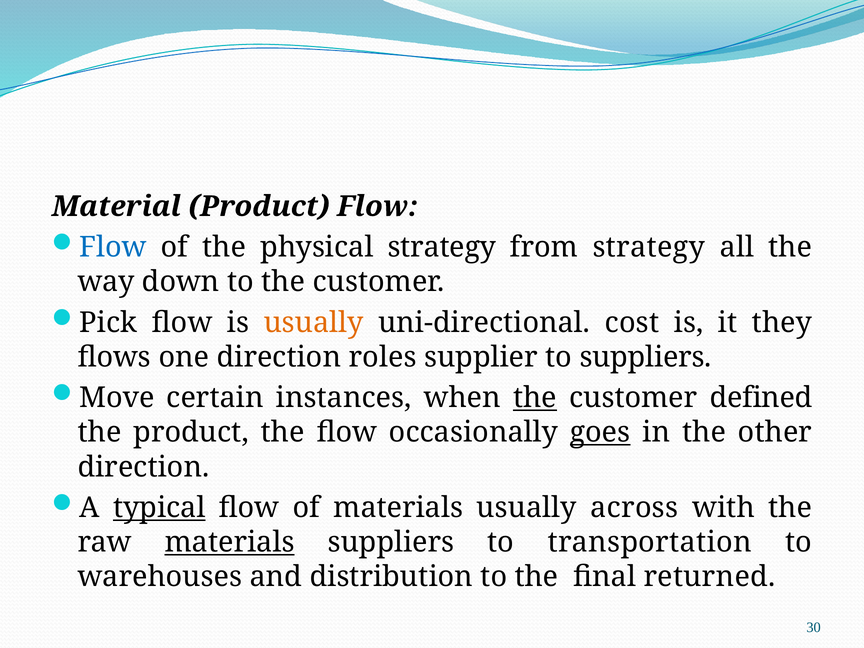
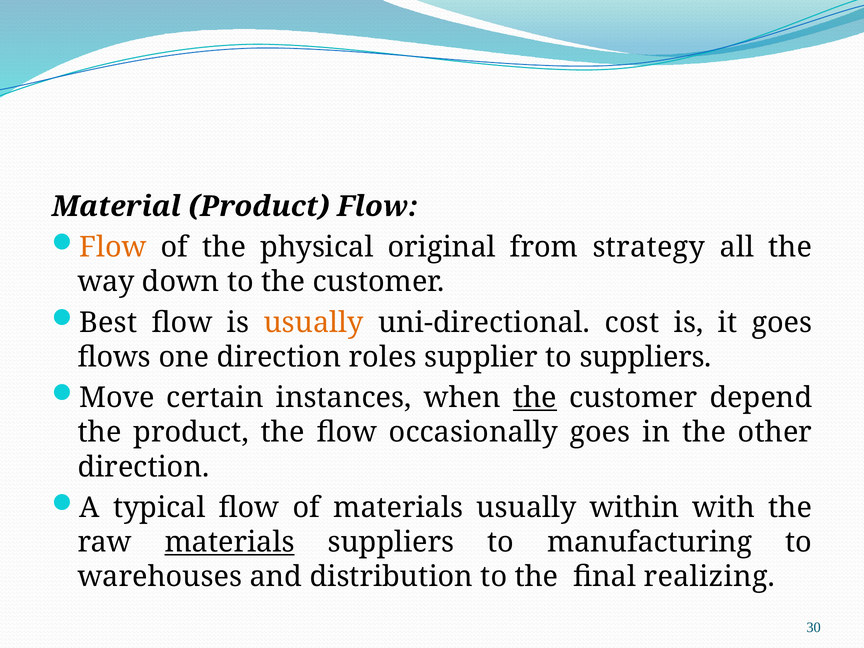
Flow colour: blue -> orange (113, 247)
physical strategy: strategy -> original (442, 247)
Pick: Pick -> Best (108, 323)
it they: they -> goes (782, 323)
defined: defined -> depend (761, 398)
goes underline: present -> none (600, 432)
typical underline: present -> none (159, 508)
across: across -> within (634, 508)
transportation: transportation -> manufacturing (650, 542)
returned: returned -> realizing (709, 577)
